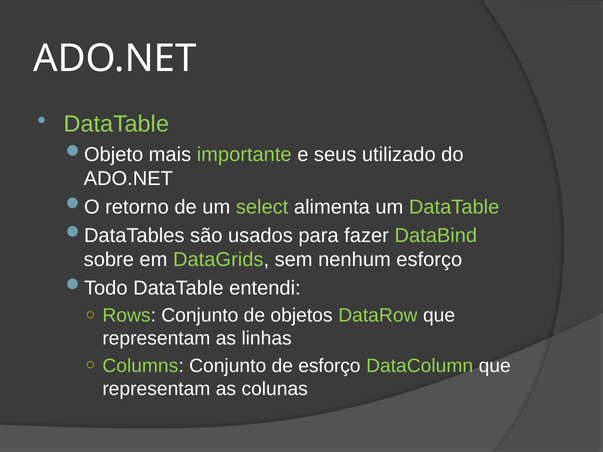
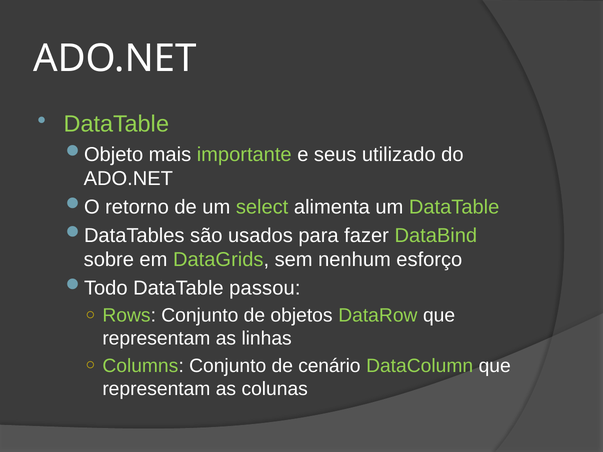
entendi: entendi -> passou (265, 288)
de esforço: esforço -> cenário (329, 366)
